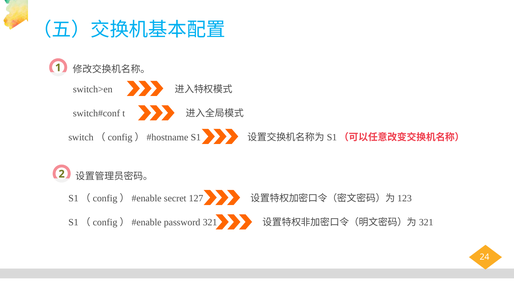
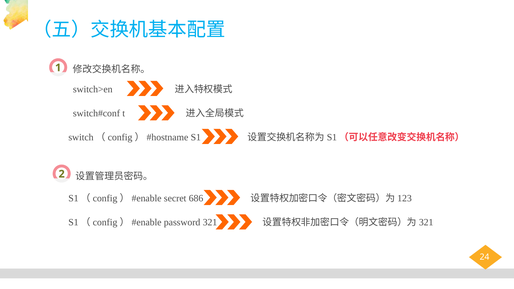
127: 127 -> 686 (196, 198)
